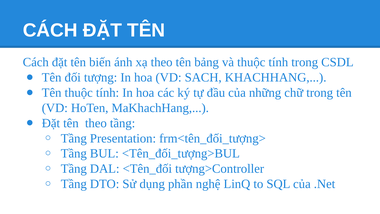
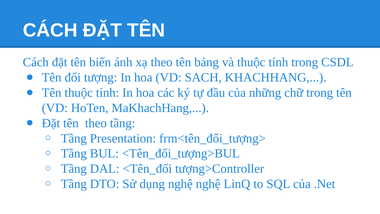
dụng phần: phần -> nghệ (180, 184)
